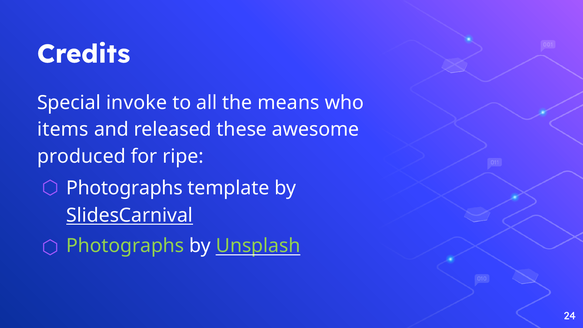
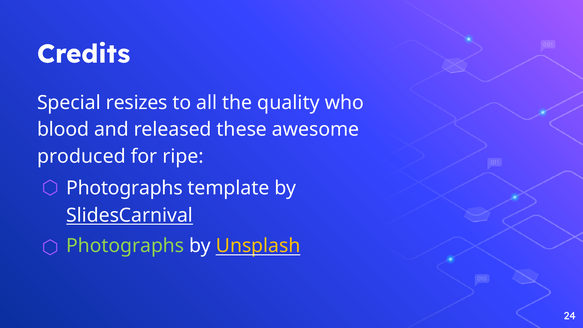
invoke: invoke -> resizes (137, 103)
means: means -> quality (289, 103)
items: items -> blood (63, 130)
Unsplash colour: light green -> yellow (258, 246)
